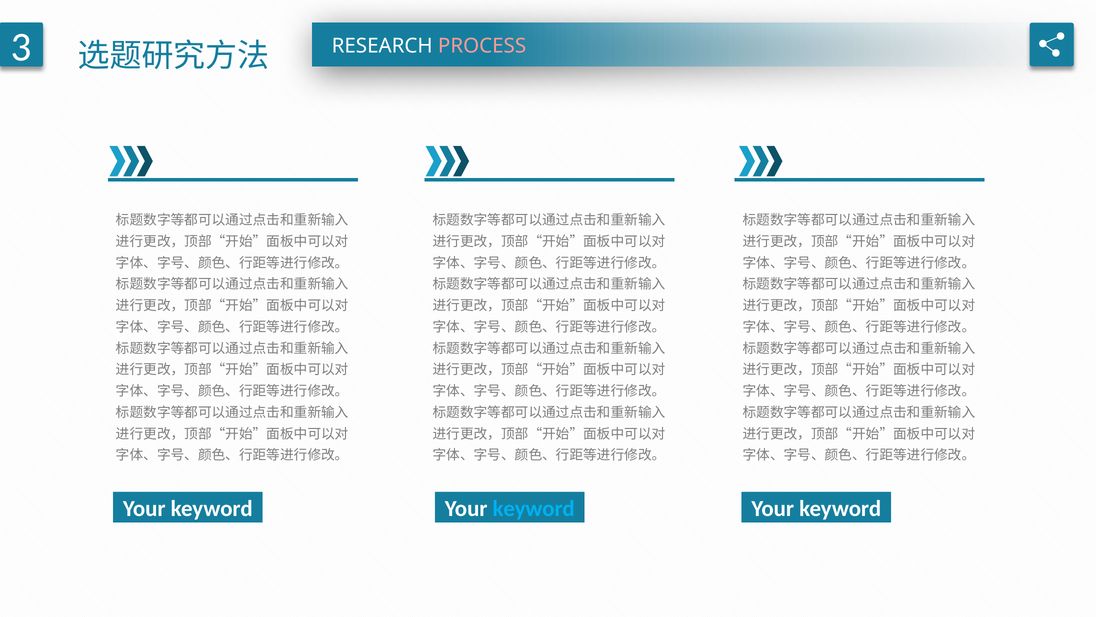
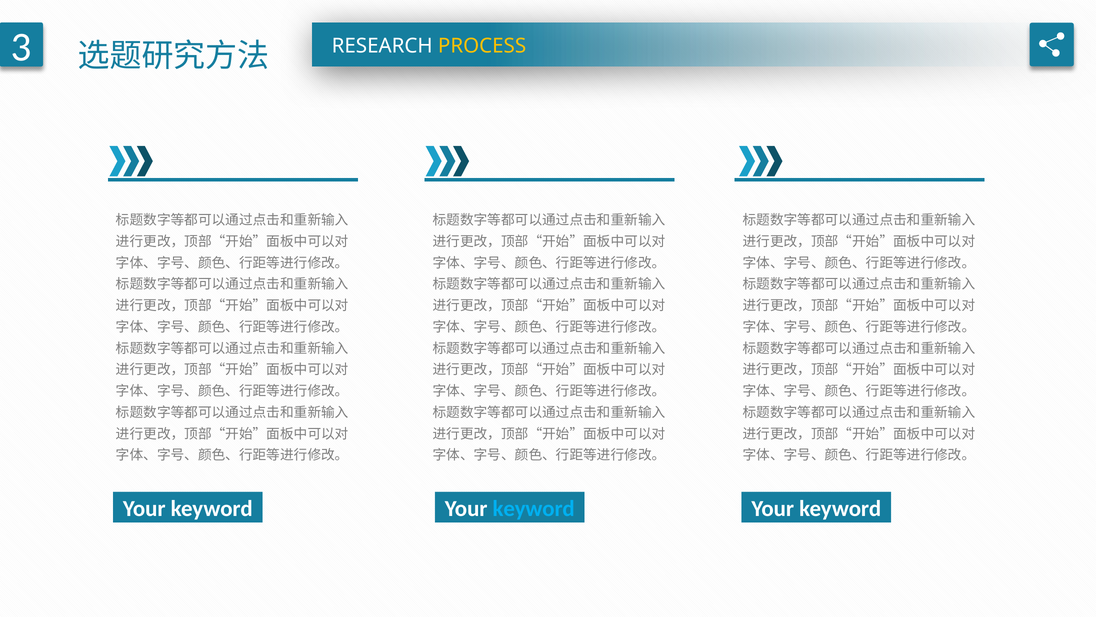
PROCESS colour: pink -> yellow (482, 46)
